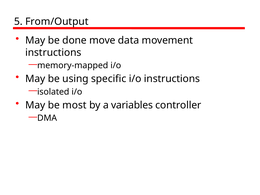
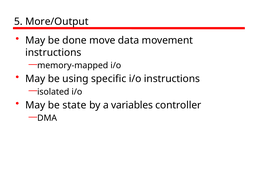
From/Output: From/Output -> More/Output (57, 22)
most: most -> state (74, 105)
